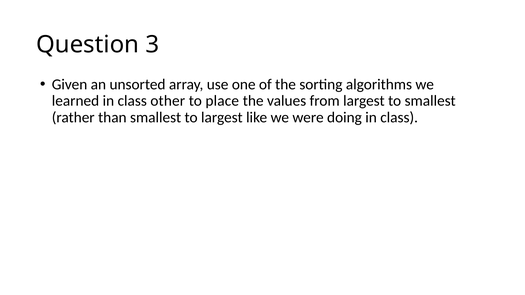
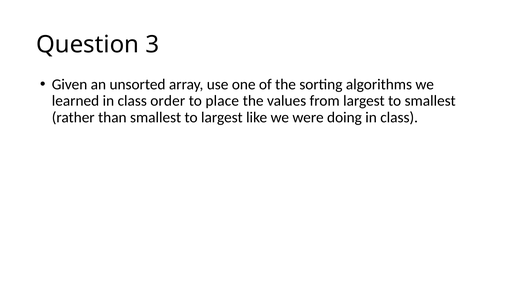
other: other -> order (168, 101)
